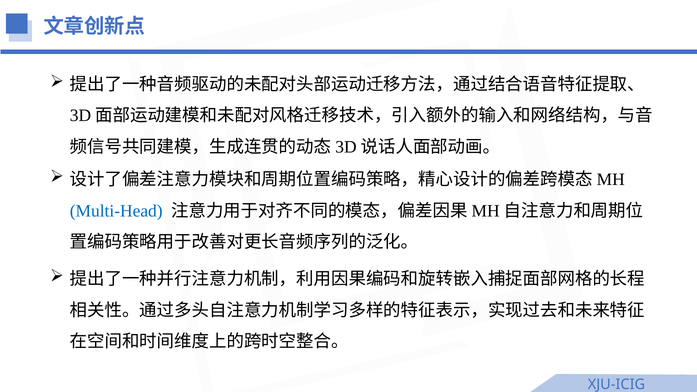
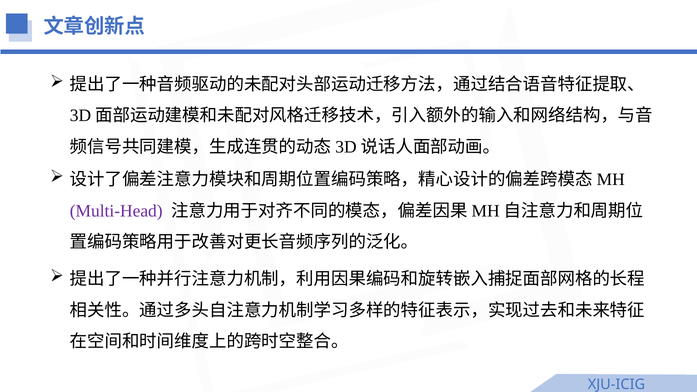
Multi-Head colour: blue -> purple (116, 211)
